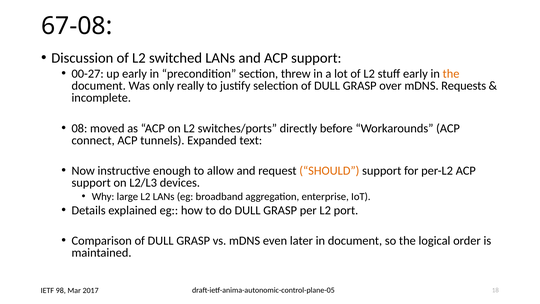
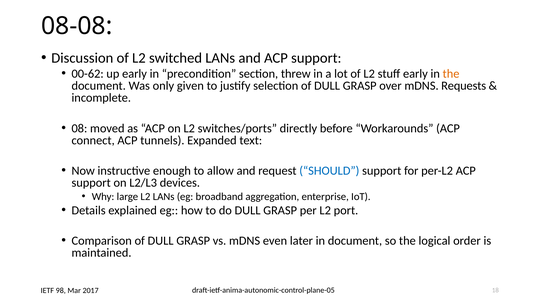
67-08: 67-08 -> 08-08 (77, 26)
00-27: 00-27 -> 00-62 (88, 74)
really: really -> given (190, 86)
SHOULD colour: orange -> blue (329, 171)
